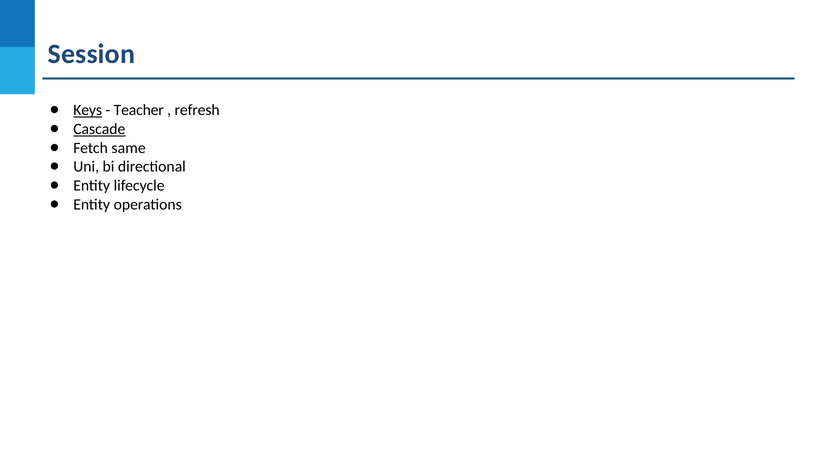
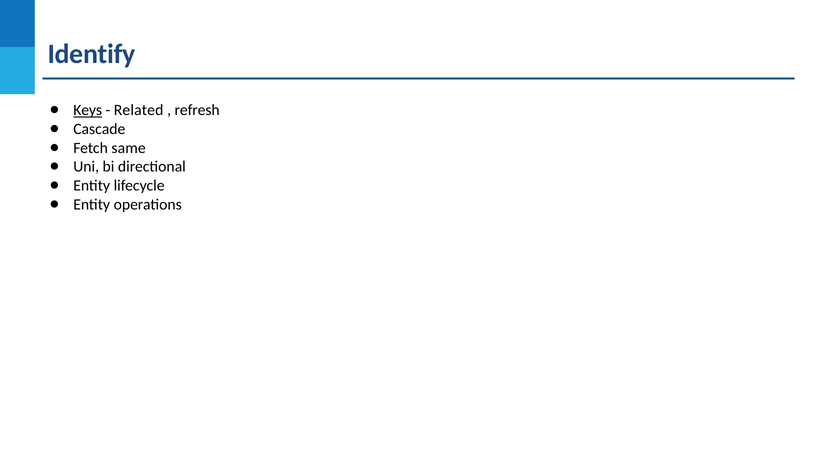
Session: Session -> Identify (92, 54)
Teacher: Teacher -> Related (139, 110)
Cascade underline: present -> none (99, 129)
